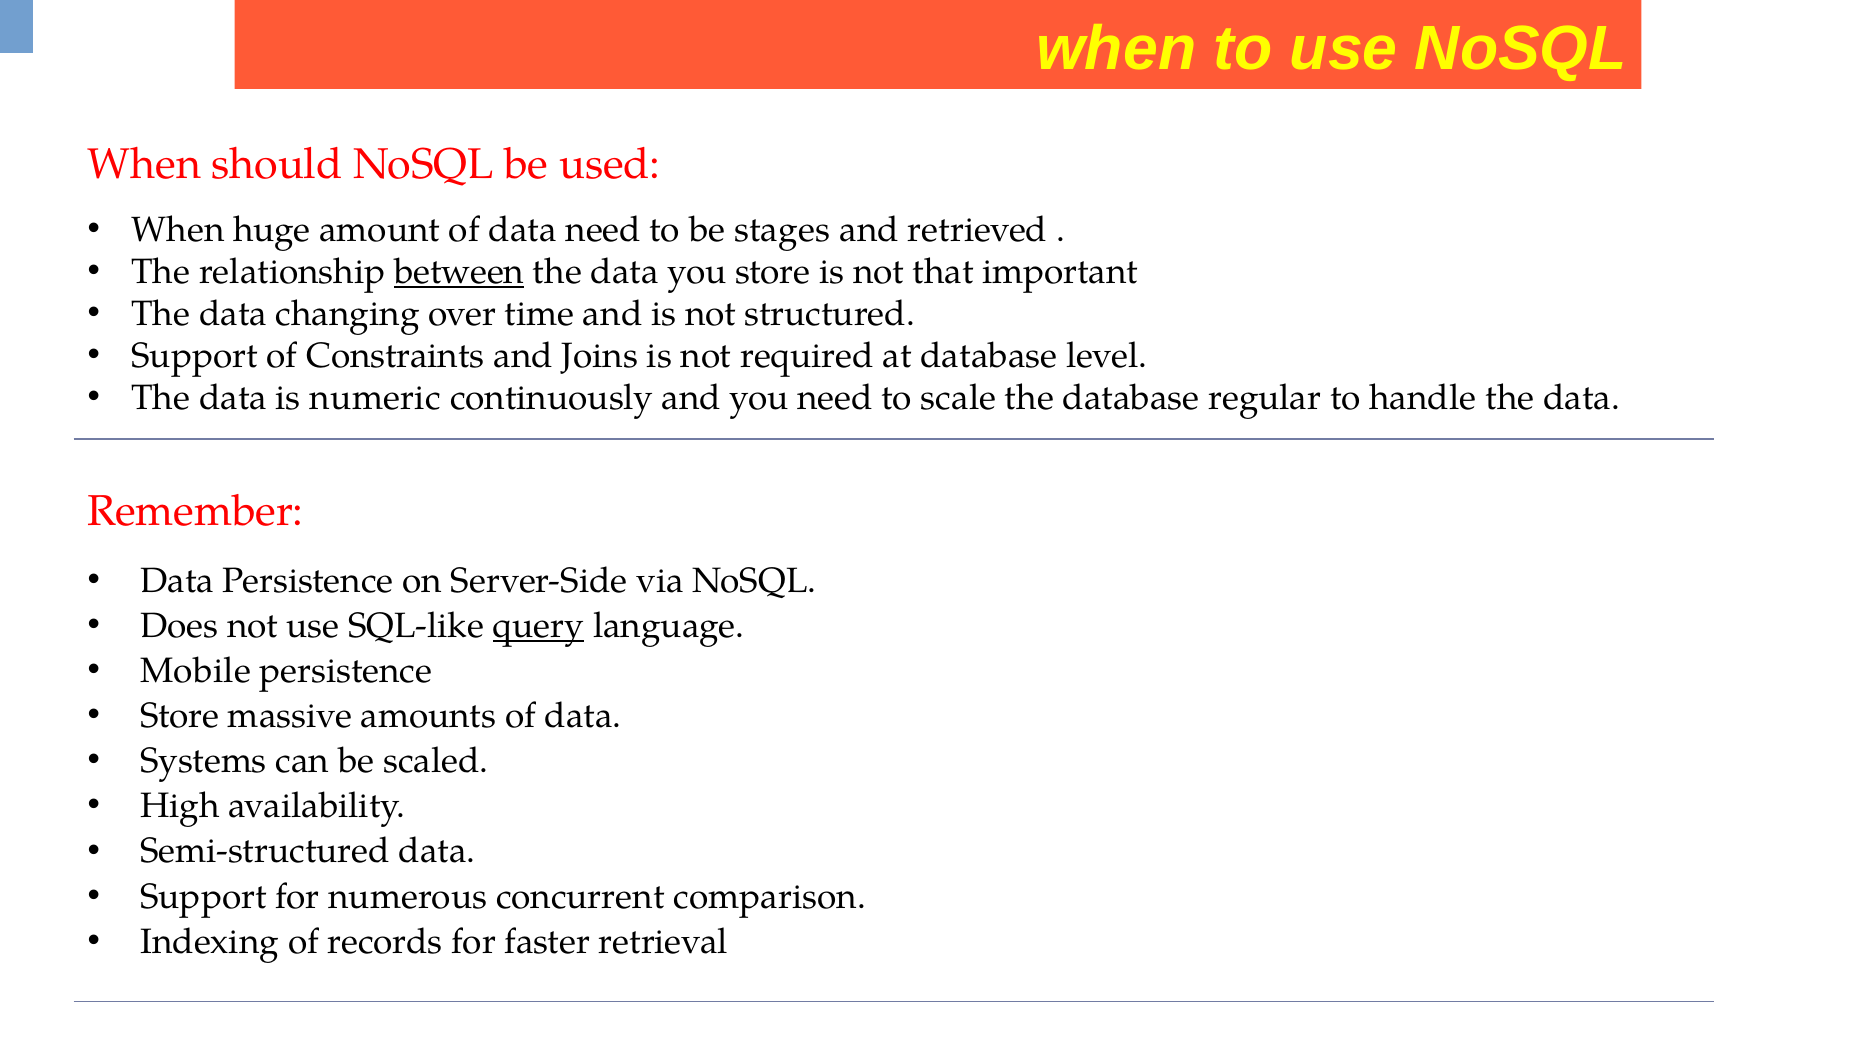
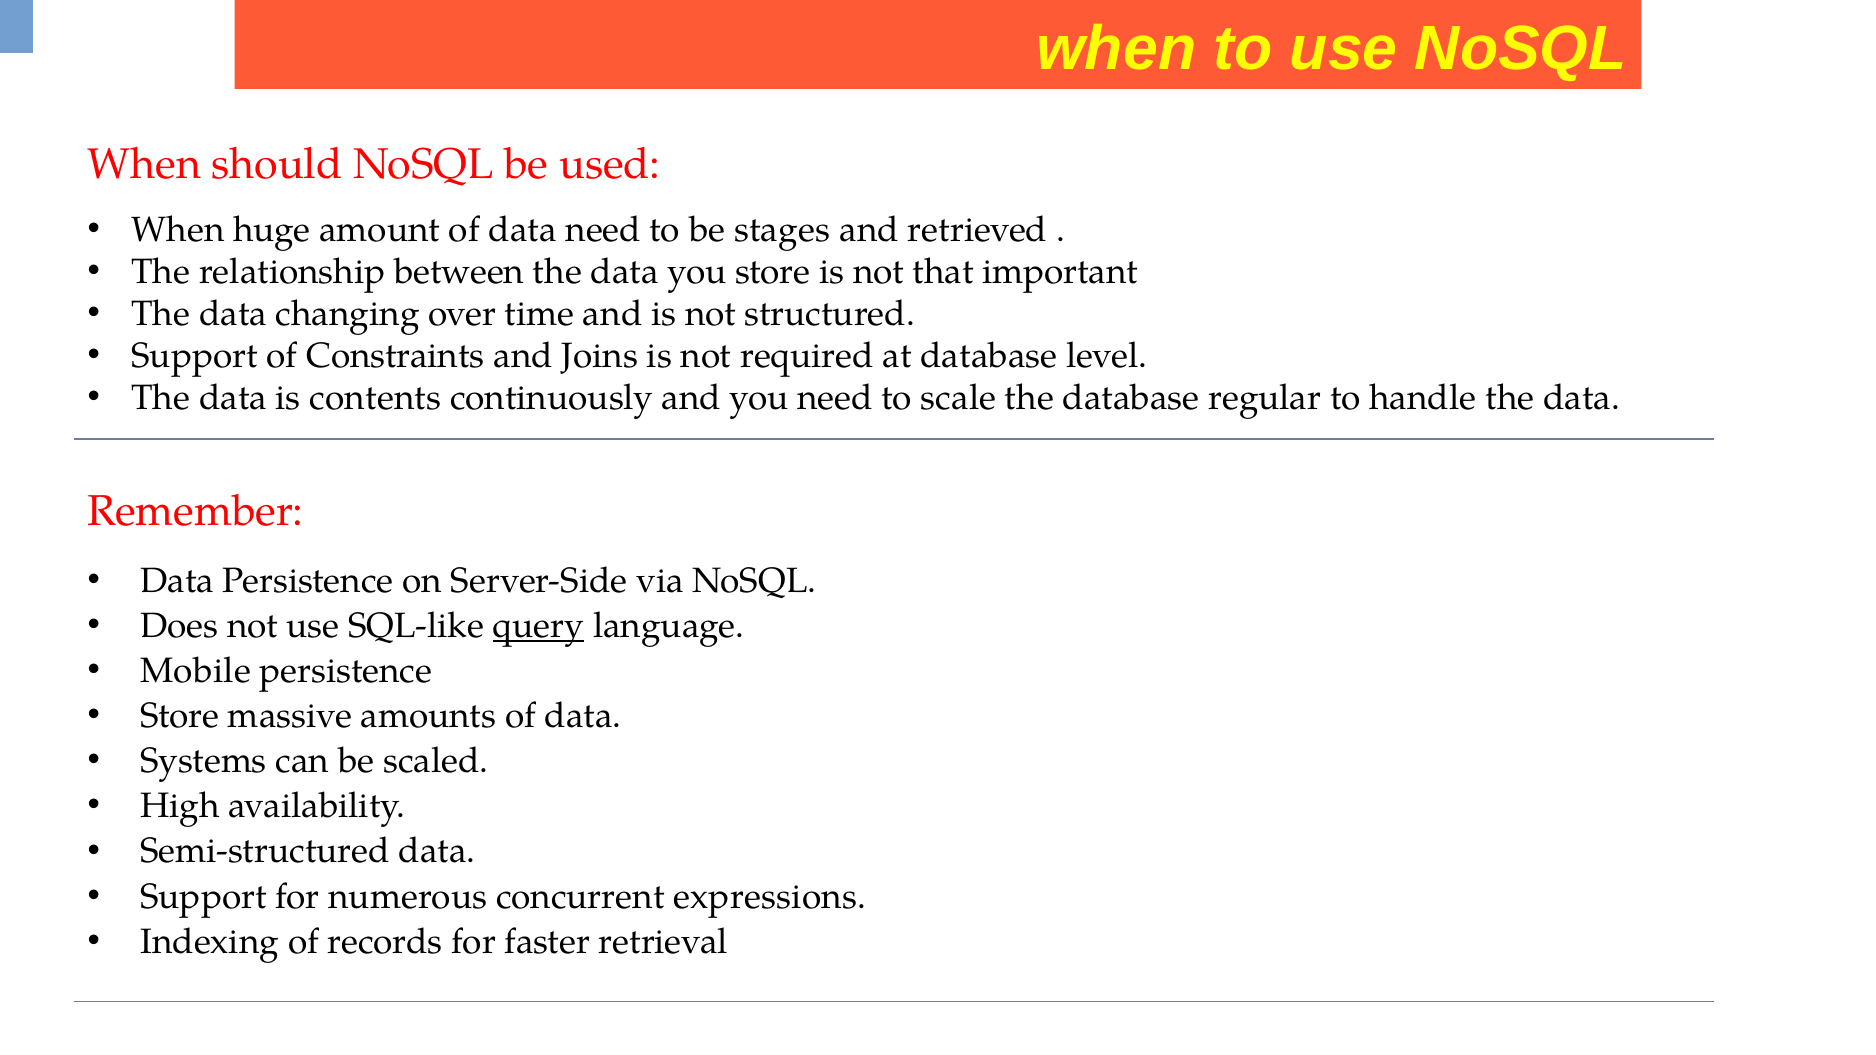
between underline: present -> none (459, 272)
numeric: numeric -> contents (375, 398)
comparison: comparison -> expressions (770, 897)
